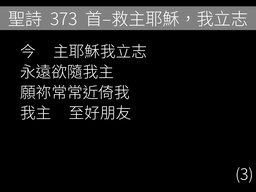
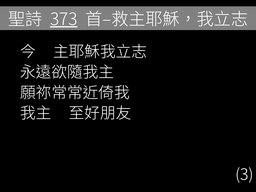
373 underline: none -> present (64, 19)
